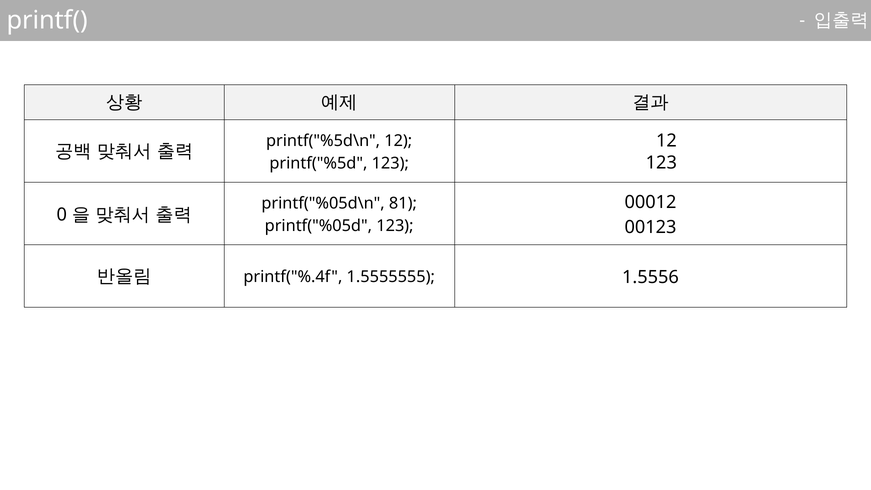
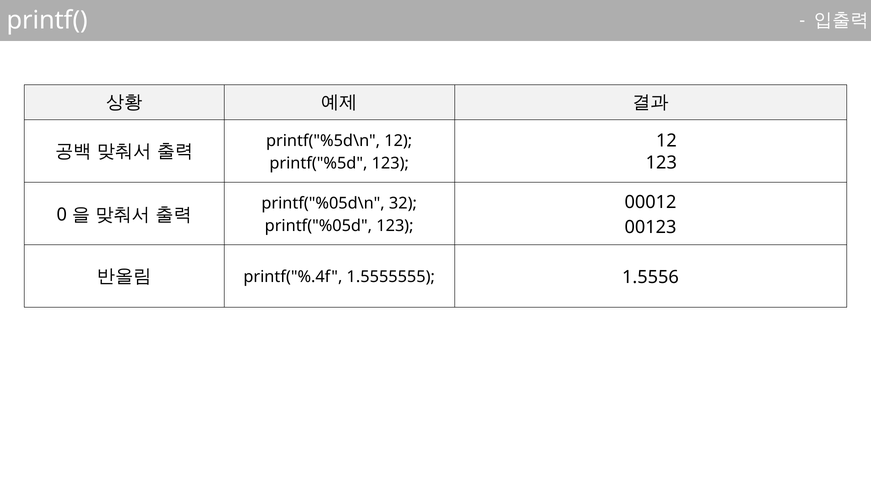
81: 81 -> 32 (403, 203)
